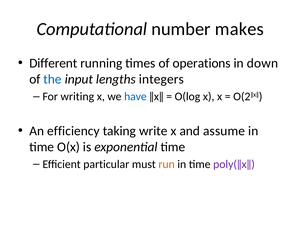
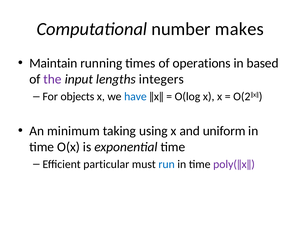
Different: Different -> Maintain (53, 63)
down: down -> based (263, 63)
the colour: blue -> purple (53, 79)
writing: writing -> objects (77, 96)
efficiency: efficiency -> minimum (73, 131)
write: write -> using (153, 131)
assume: assume -> uniform (224, 131)
run colour: orange -> blue (167, 164)
